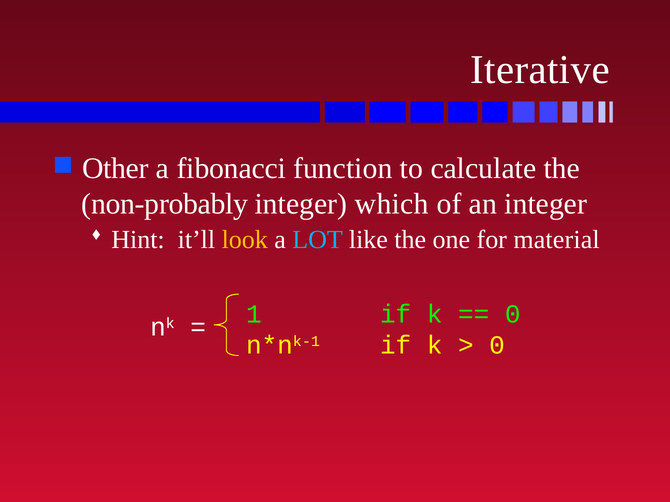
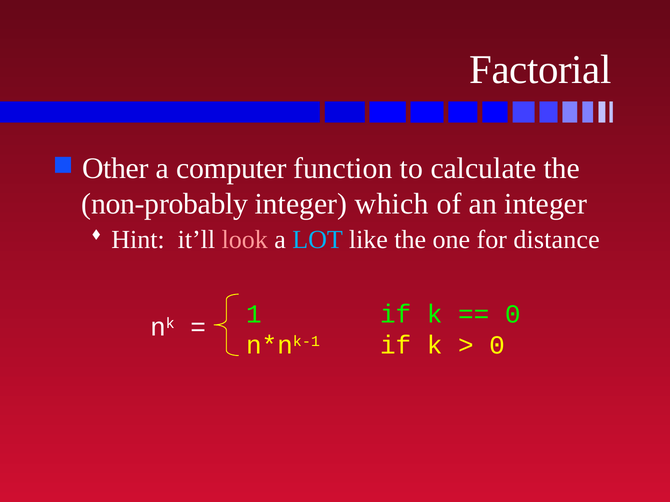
Iterative: Iterative -> Factorial (540, 70)
fibonacci: fibonacci -> computer (231, 168)
look colour: yellow -> pink (245, 240)
material: material -> distance (557, 240)
